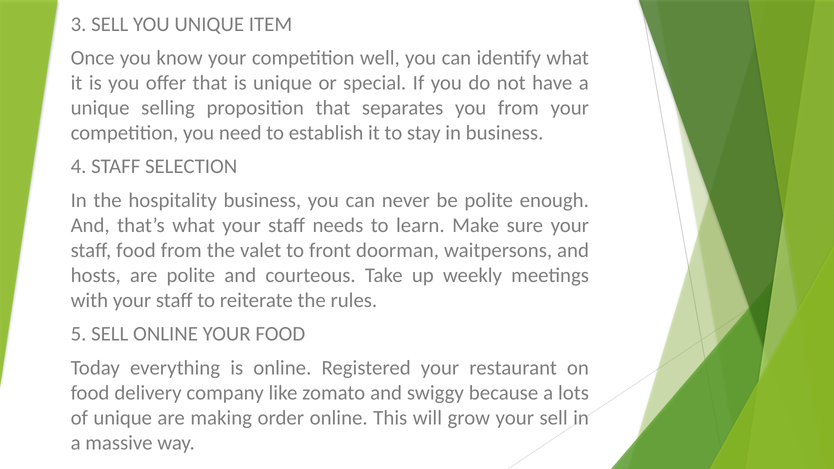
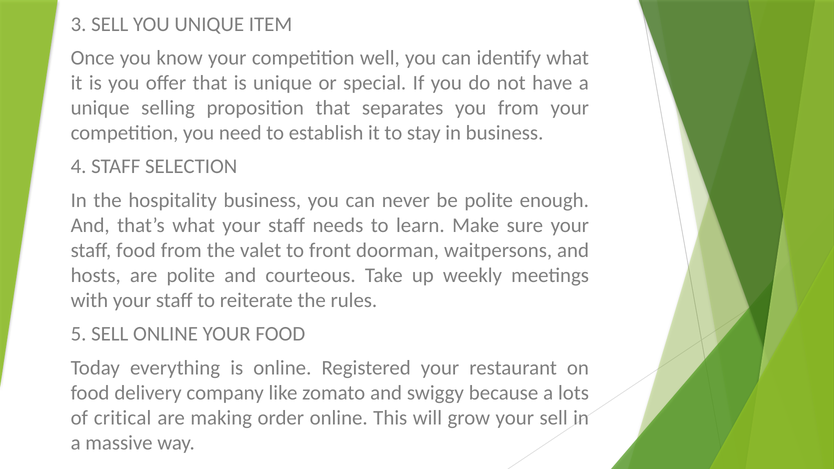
of unique: unique -> critical (123, 418)
